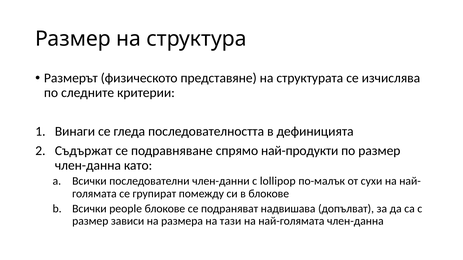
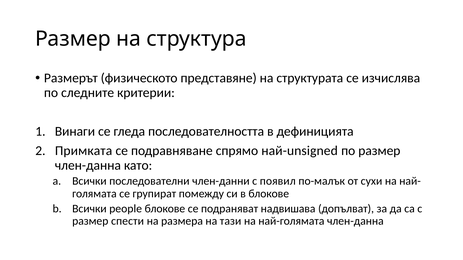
Съдържат: Съдържат -> Примката (84, 151)
най-продукти: най-продукти -> най-unsigned (300, 151)
lollipop: lollipop -> появил (278, 181)
зависи: зависи -> спести (128, 221)
